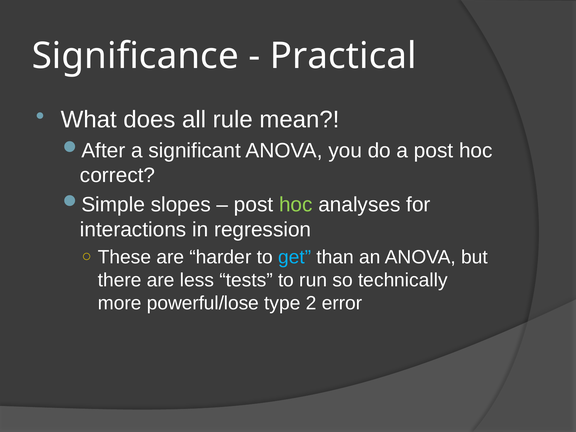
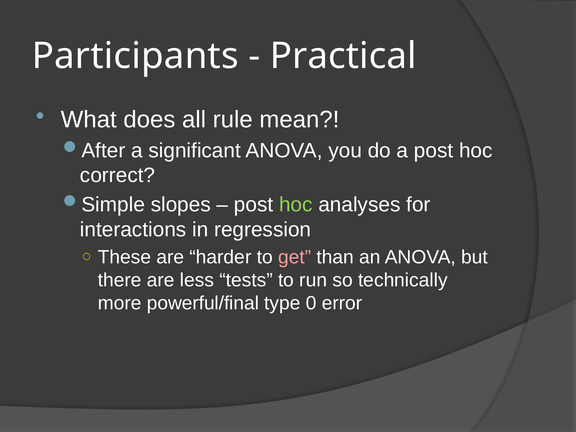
Significance: Significance -> Participants (135, 56)
get colour: light blue -> pink (295, 257)
powerful/lose: powerful/lose -> powerful/final (203, 303)
2: 2 -> 0 (311, 303)
